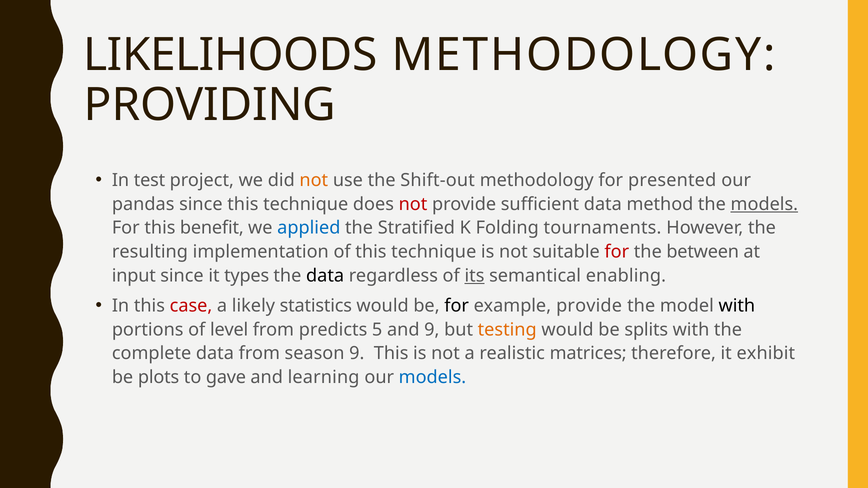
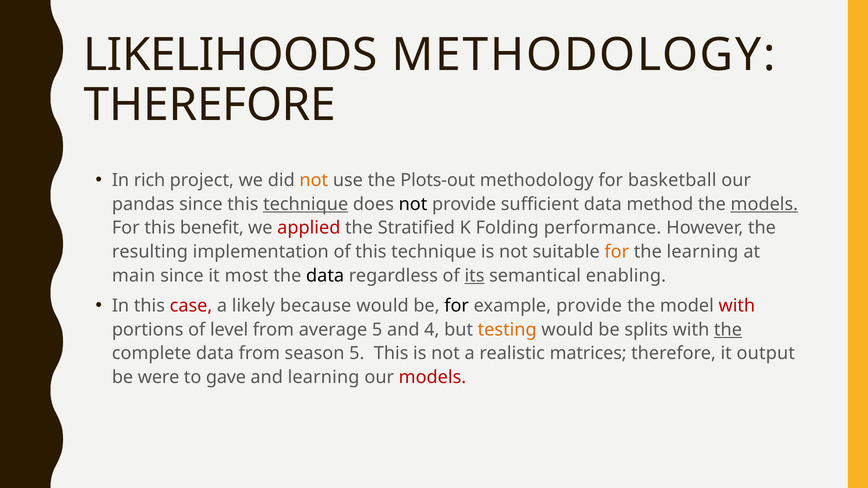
PROVIDING: PROVIDING -> THEREFORE (210, 105)
test: test -> rich (150, 180)
Shift-out: Shift-out -> Plots-out (438, 180)
presented: presented -> basketball (672, 180)
technique underline: none -> present (306, 204)
not colour: red -> black (413, 204)
applied colour: blue -> red (309, 228)
tournaments: tournaments -> performance (603, 228)
for colour: red -> orange (617, 252)
the between: between -> learning (703, 252)
input: input -> main (134, 276)
types: types -> most (246, 276)
statistics: statistics -> because (316, 306)
with colour: black -> red (737, 306)
predicts: predicts -> average (333, 330)
and 9: 9 -> 4 (432, 330)
the underline: none -> present (728, 330)
season 9: 9 -> 5 (357, 354)
exhibit: exhibit -> output (766, 354)
plots: plots -> were (159, 378)
models colour: blue -> red (432, 378)
